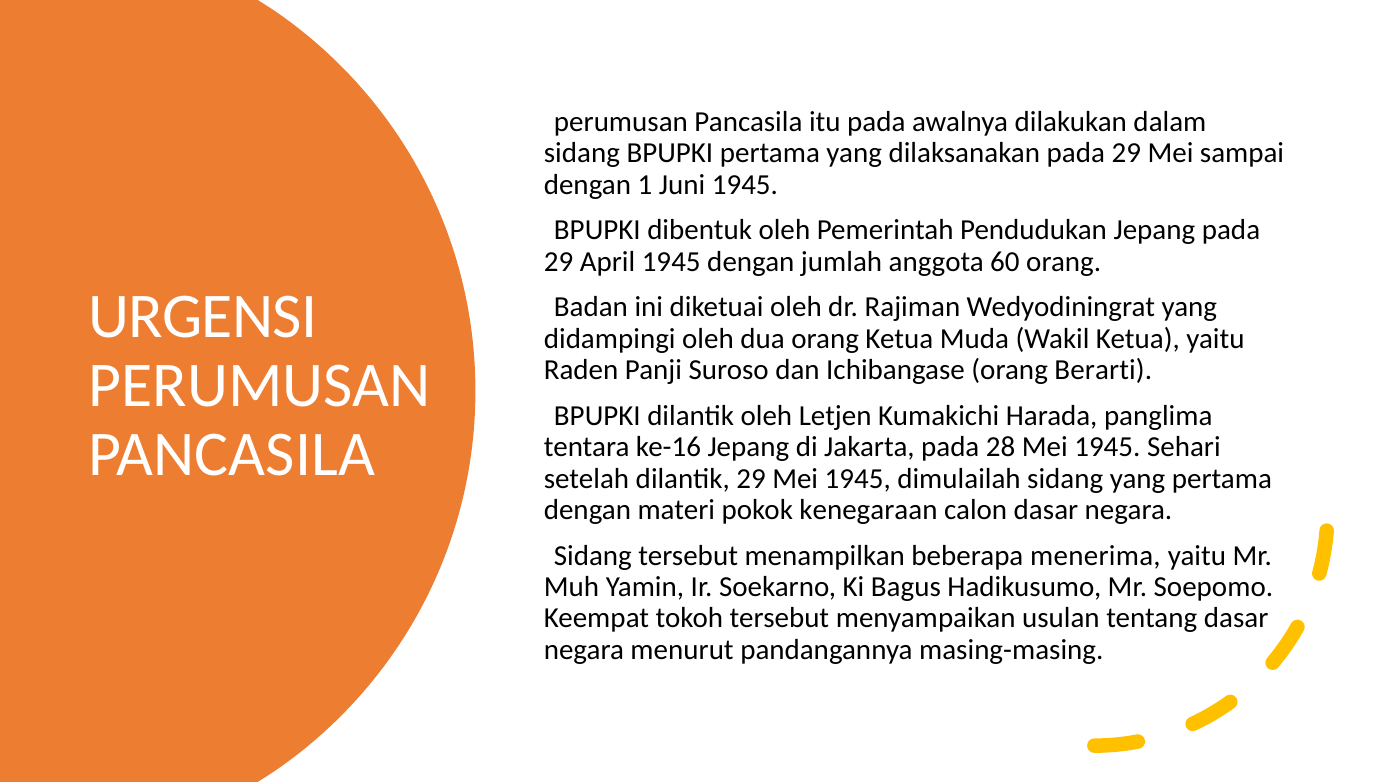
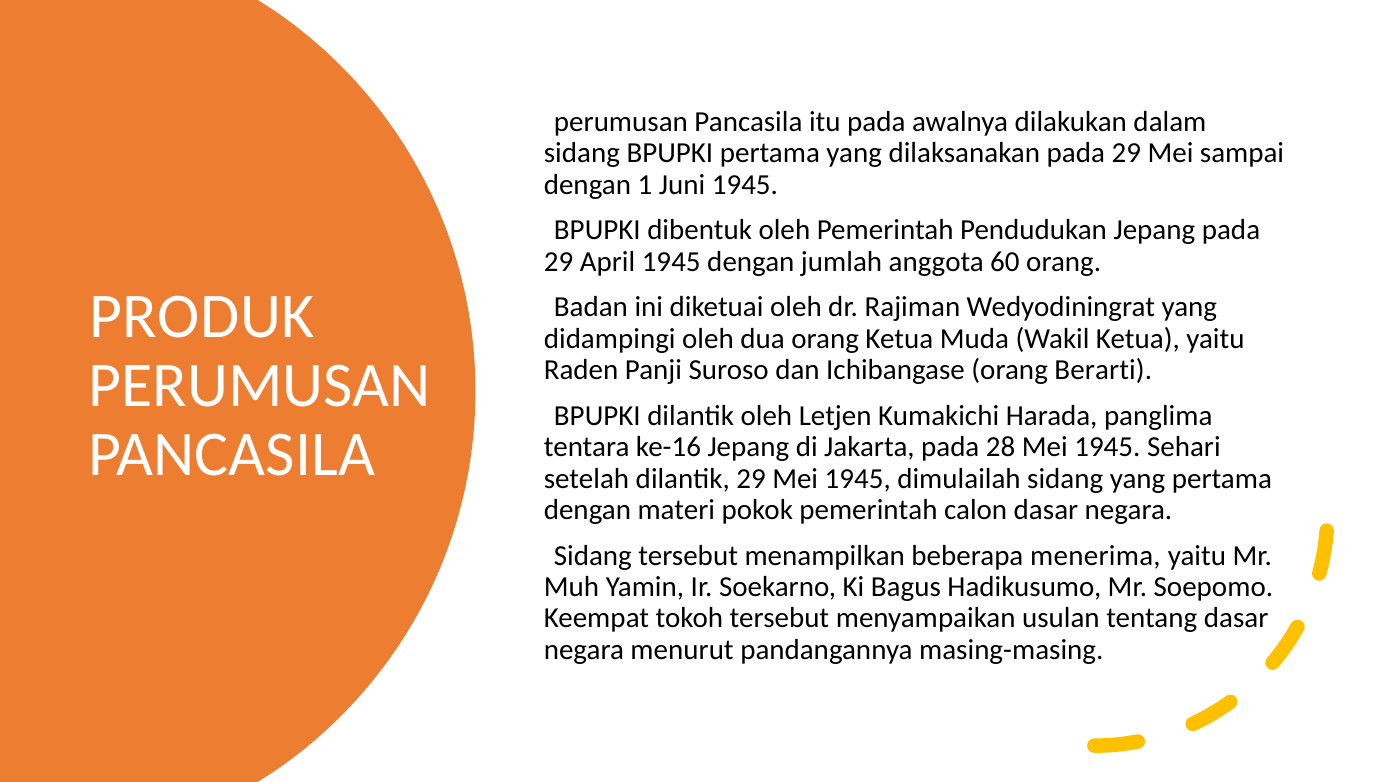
URGENSI: URGENSI -> PRODUK (202, 317)
pokok kenegaraan: kenegaraan -> pemerintah (868, 510)
